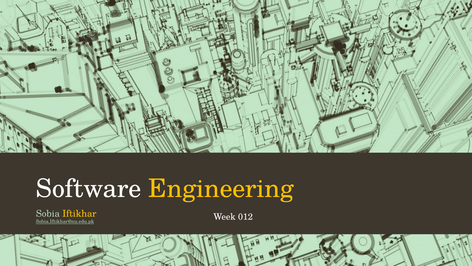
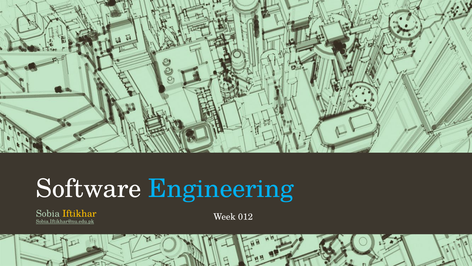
Engineering colour: yellow -> light blue (221, 188)
